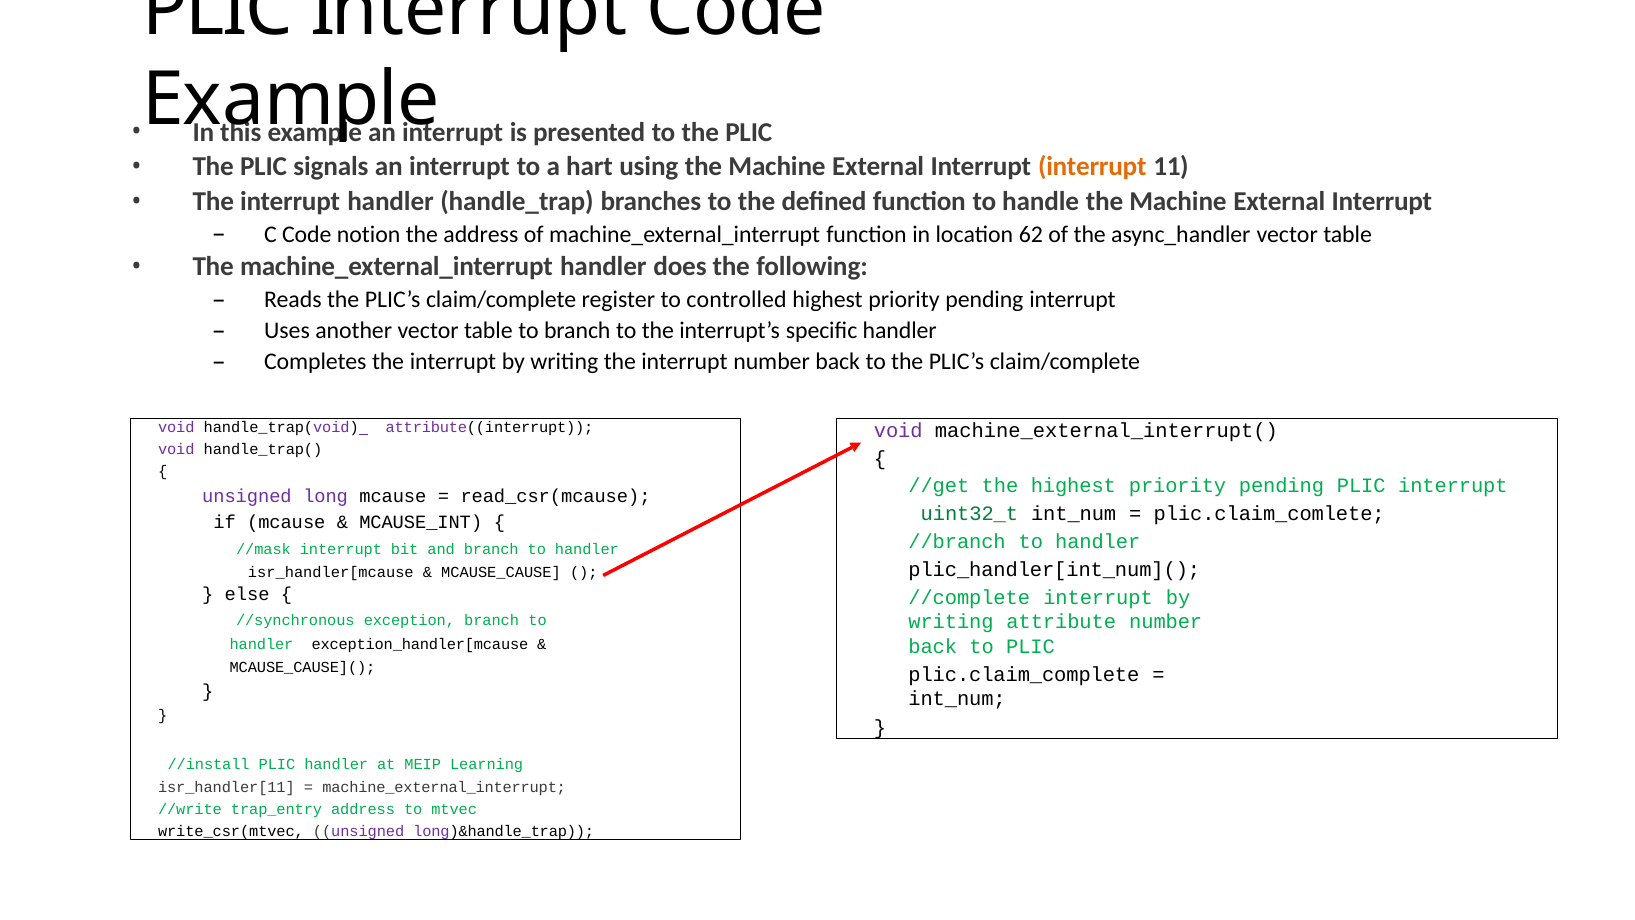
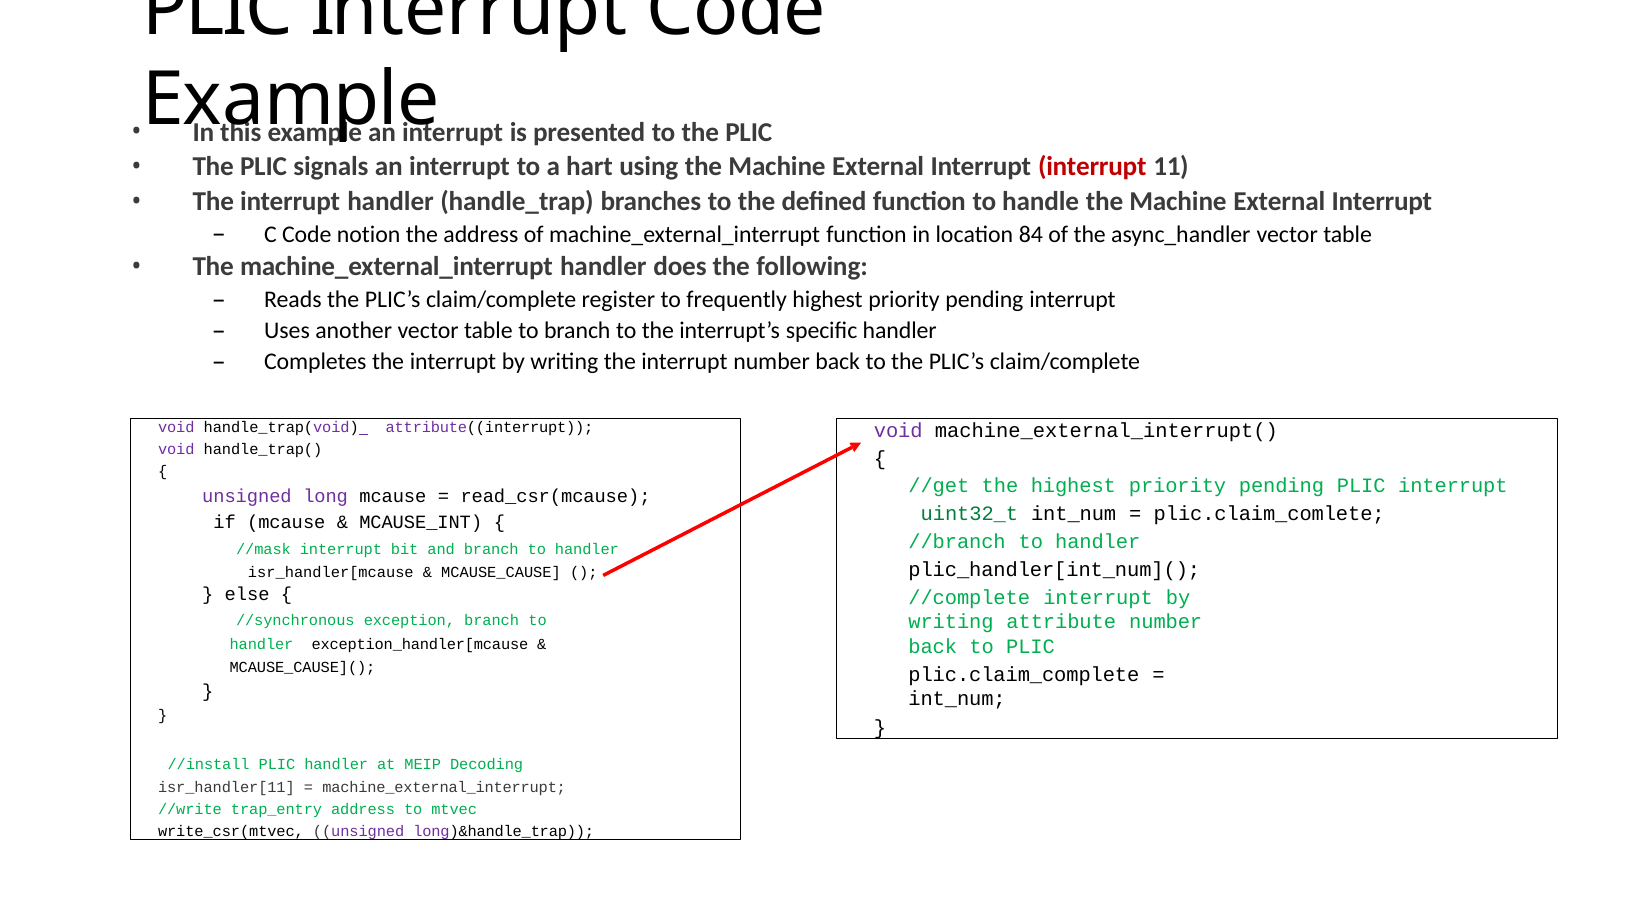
interrupt colour: orange -> red (1092, 167)
62: 62 -> 84 (1031, 234)
controlled: controlled -> frequently (737, 300)
Learning: Learning -> Decoding (487, 764)
